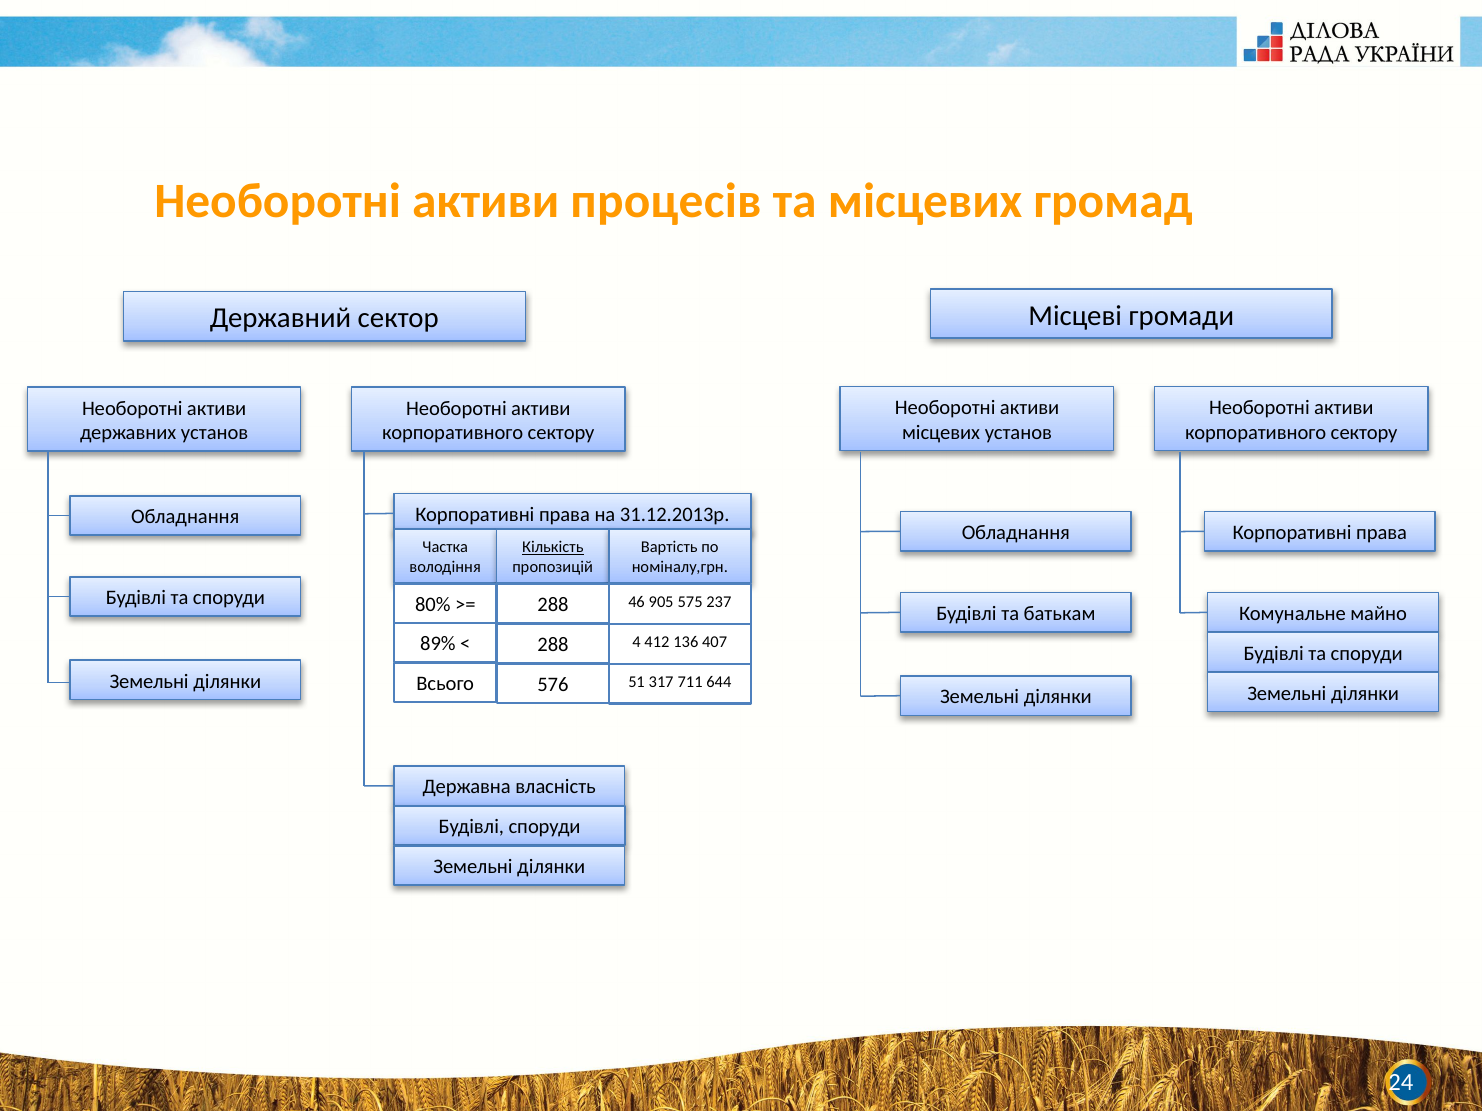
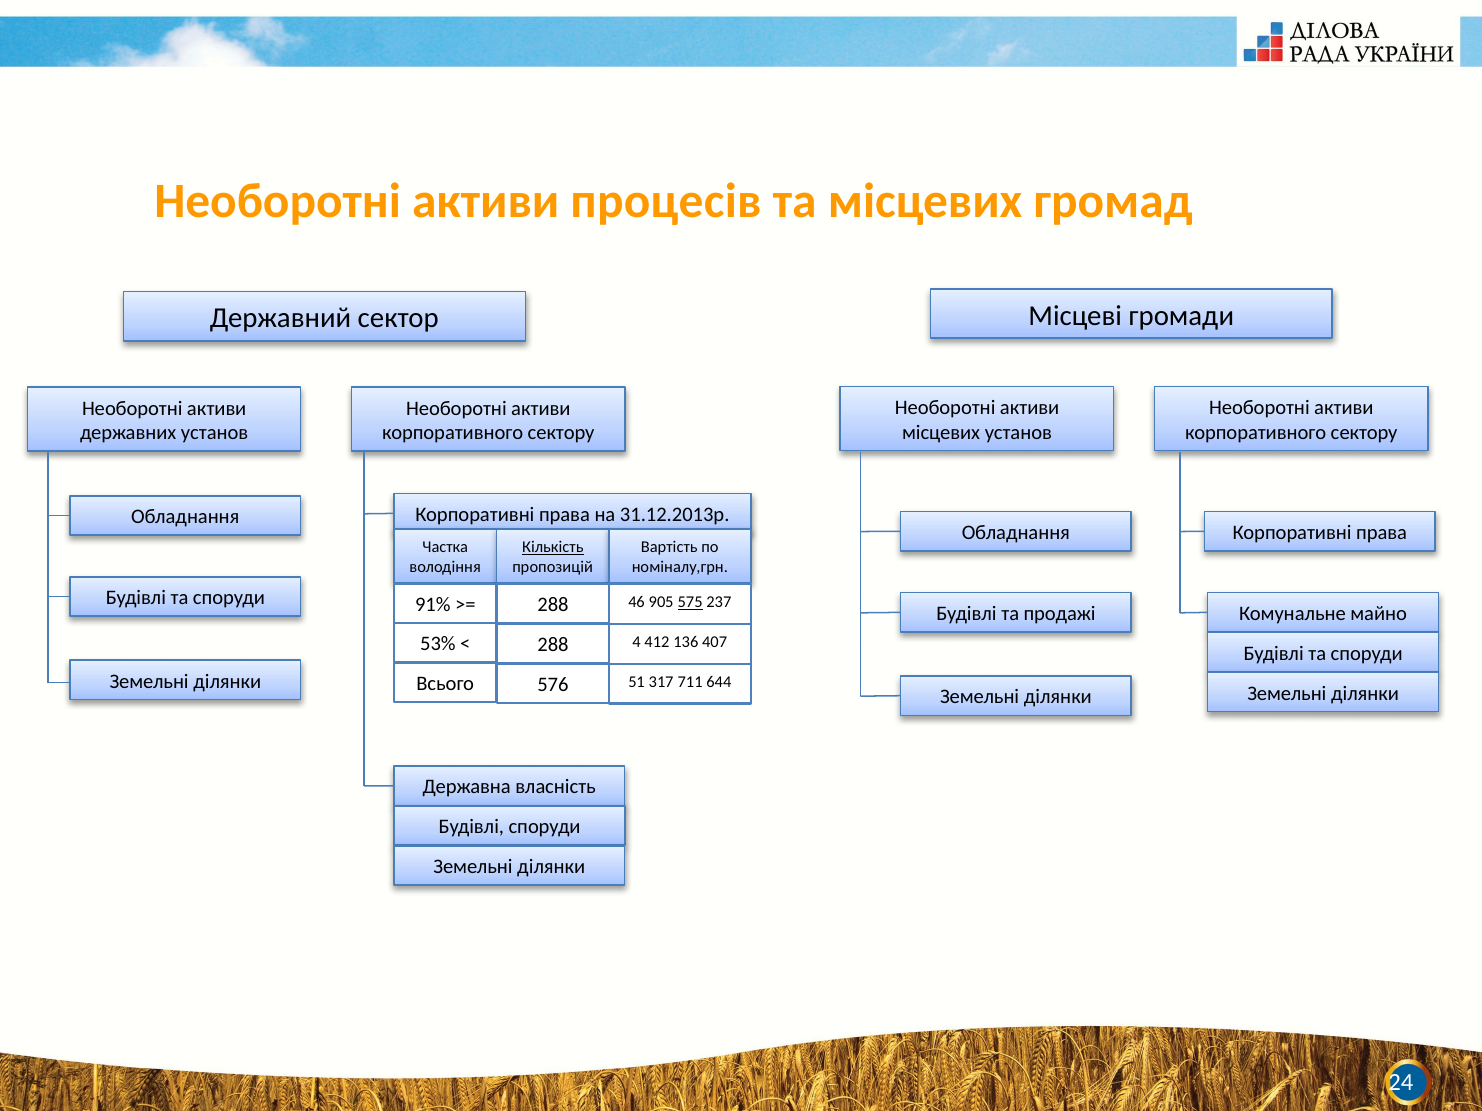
575 underline: none -> present (690, 602)
80%: 80% -> 91% (433, 605)
батькам: батькам -> продажі (1060, 614)
89%: 89% -> 53% (438, 644)
